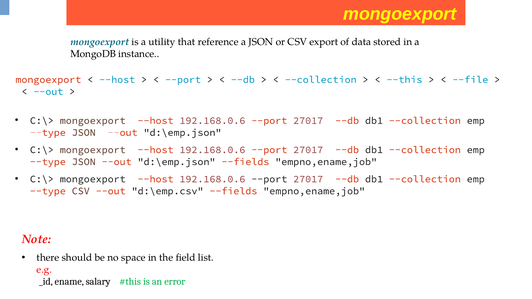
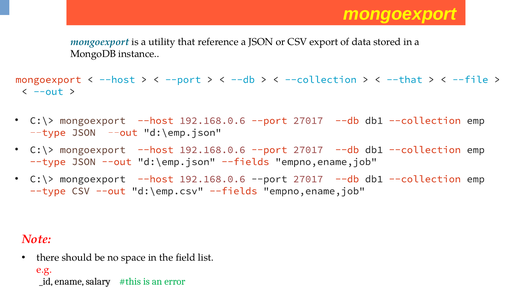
--this: --this -> --that (404, 80)
